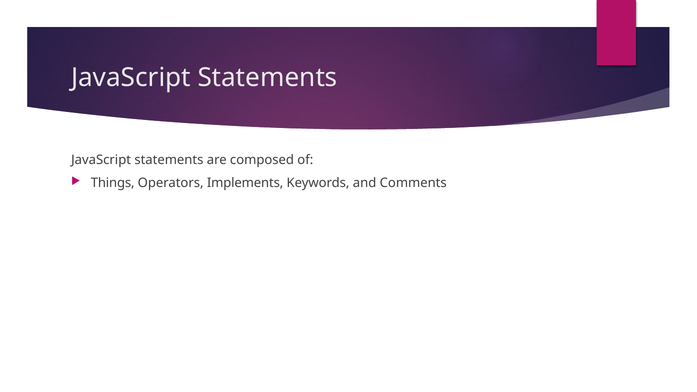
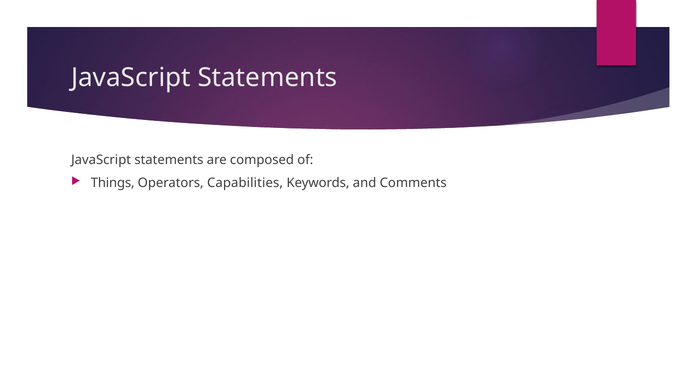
Implements: Implements -> Capabilities (245, 183)
